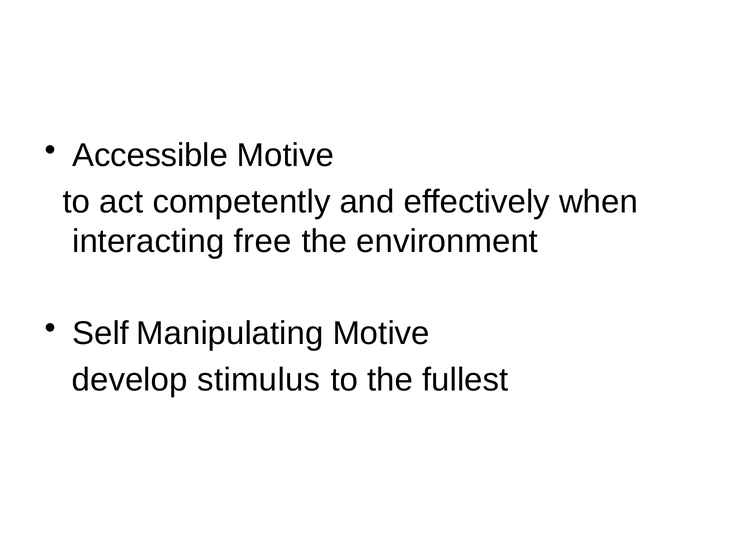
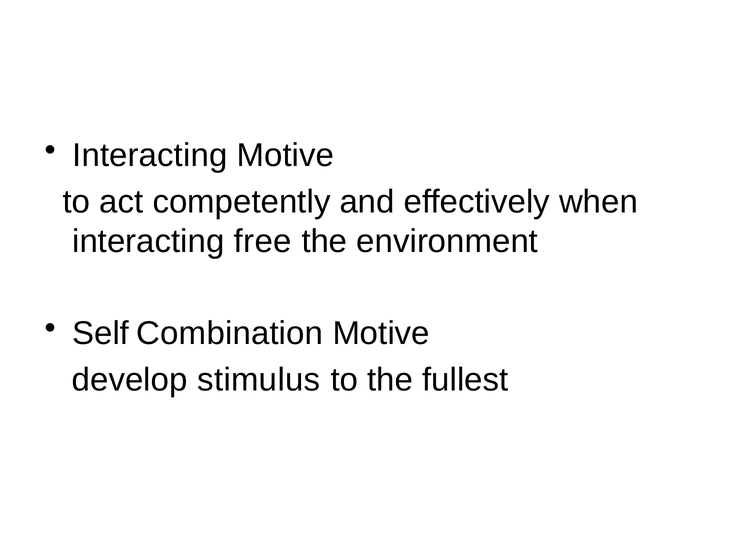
Accessible: Accessible -> Interacting (150, 156)
Manipulating: Manipulating -> Combination (230, 334)
